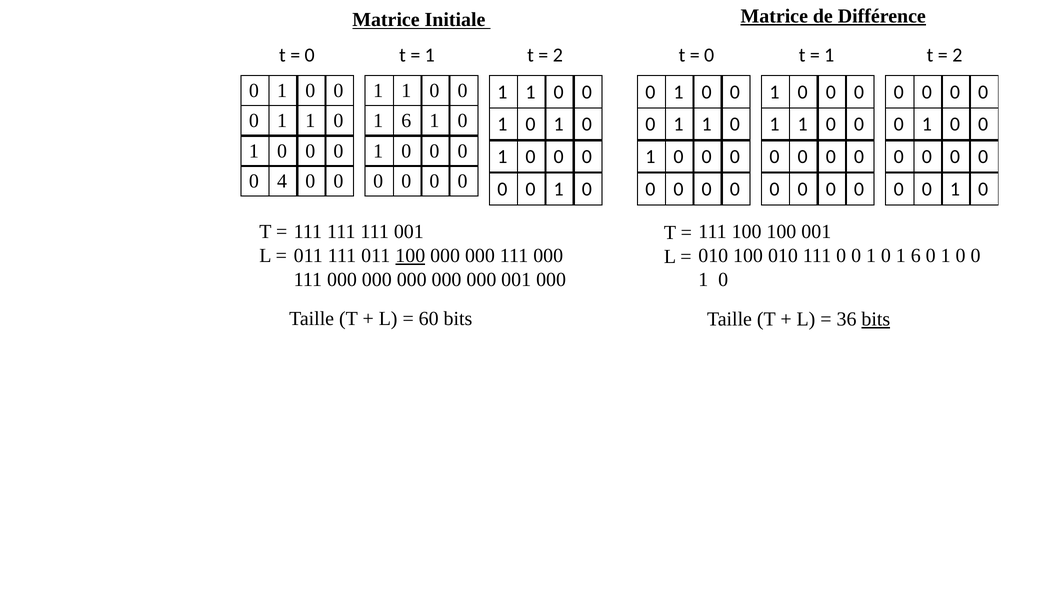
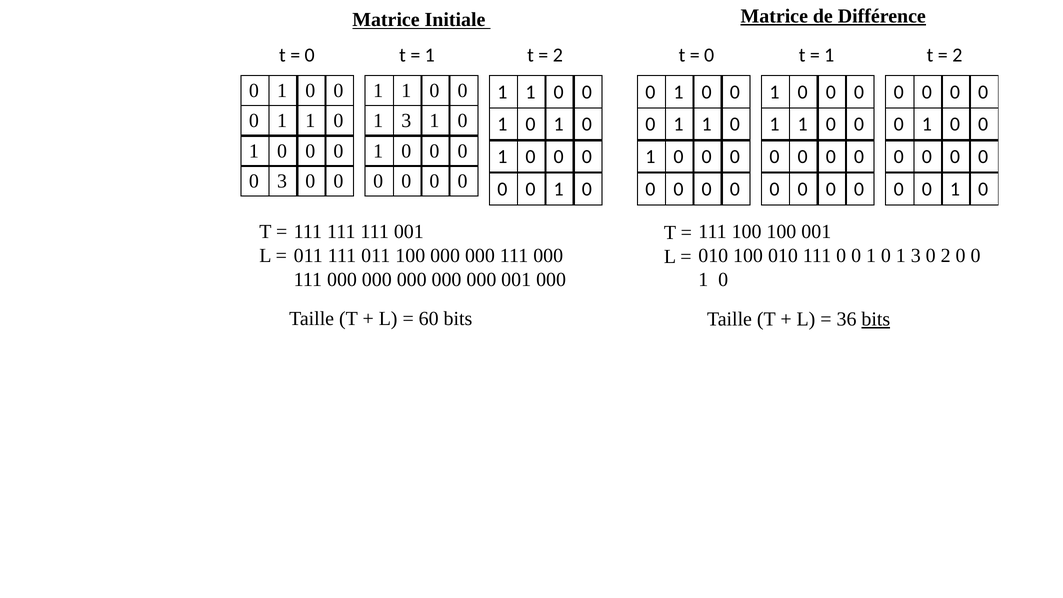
6: 6 -> 3 (406, 121)
0 4: 4 -> 3 (282, 181)
100 underline: present -> none (410, 256)
1 0 1 6: 6 -> 3 (916, 256)
1: 1 -> 2 (946, 256)
